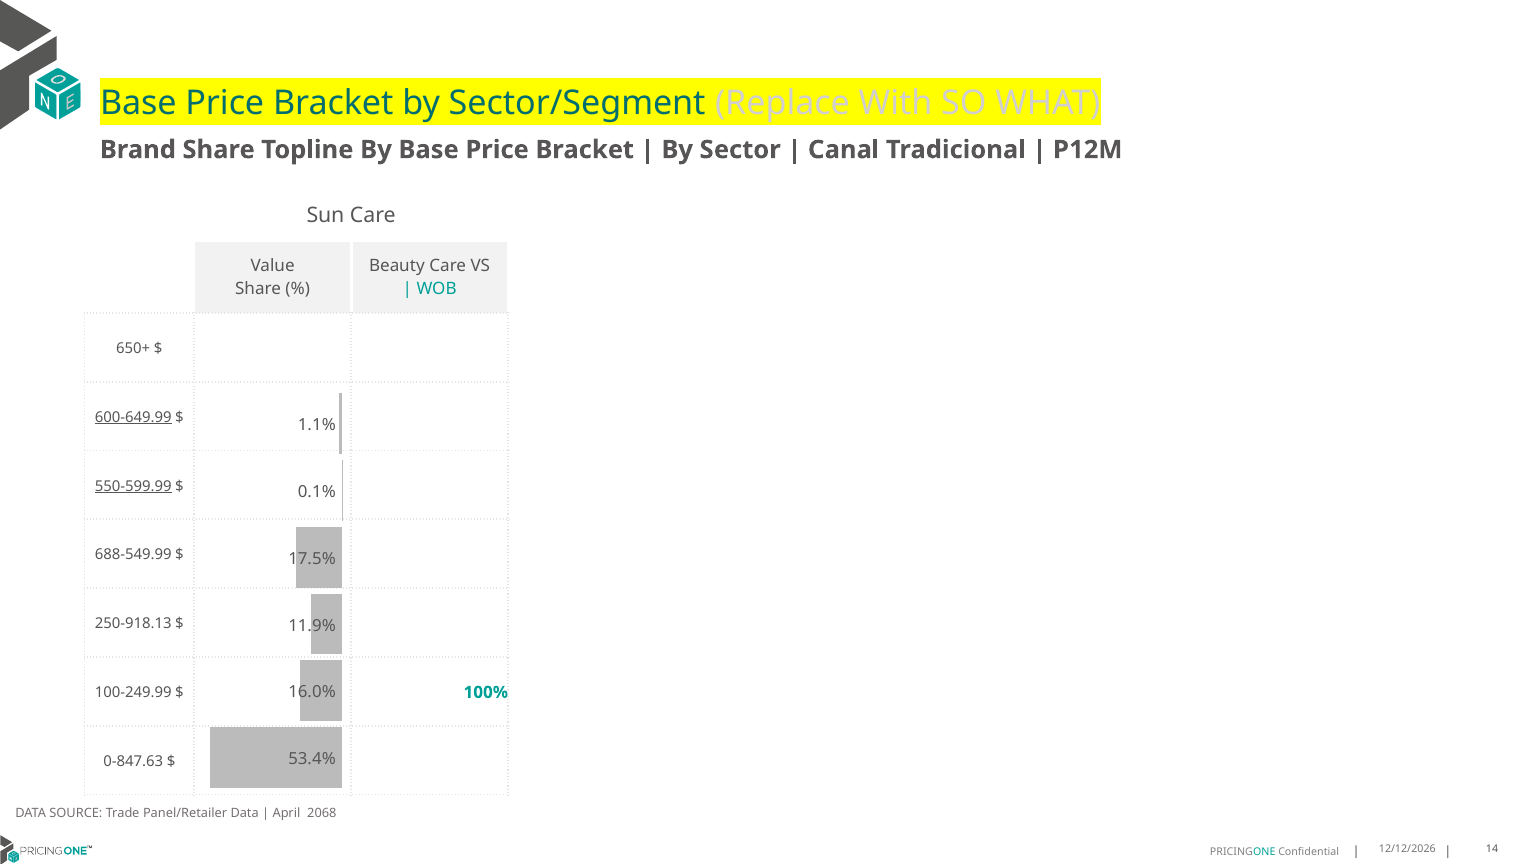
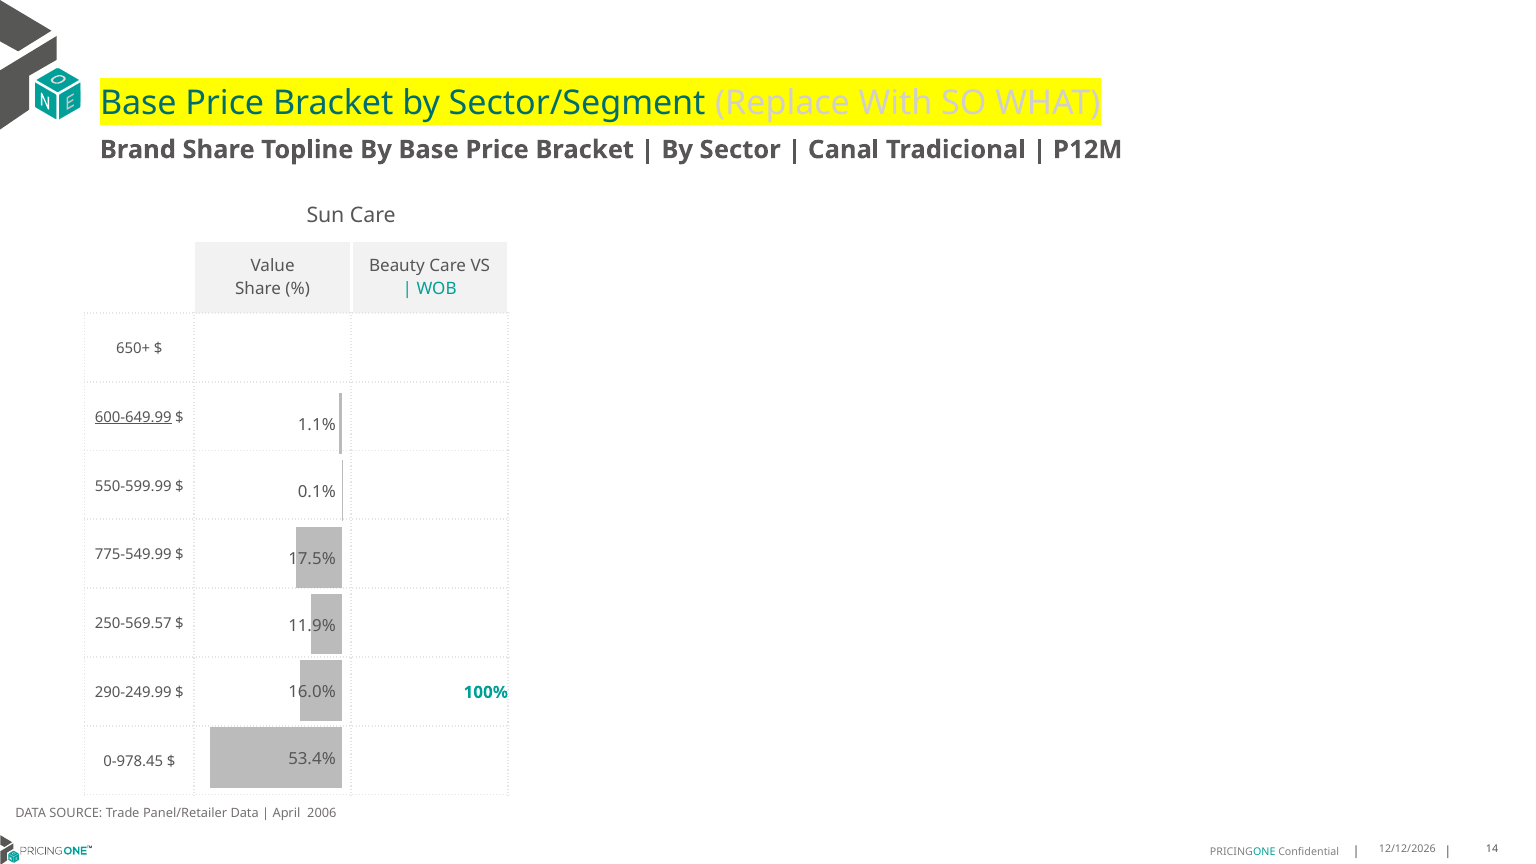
550-599.99 underline: present -> none (133, 486)
688-549.99: 688-549.99 -> 775-549.99 (133, 555)
250-918.13: 250-918.13 -> 250-569.57 (133, 624)
100-249.99: 100-249.99 -> 290-249.99 (133, 693)
0-847.63: 0-847.63 -> 0-978.45 (133, 761)
2068: 2068 -> 2006 (322, 814)
